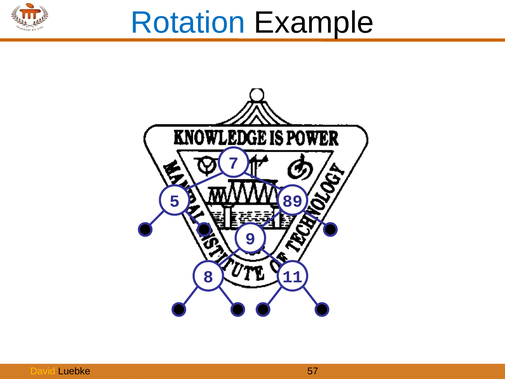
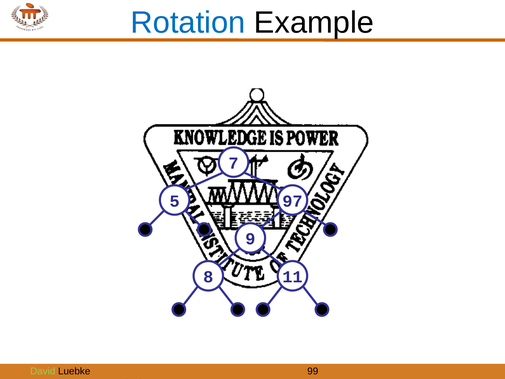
89: 89 -> 97 (292, 201)
David colour: yellow -> light green (43, 371)
57: 57 -> 99 (313, 371)
